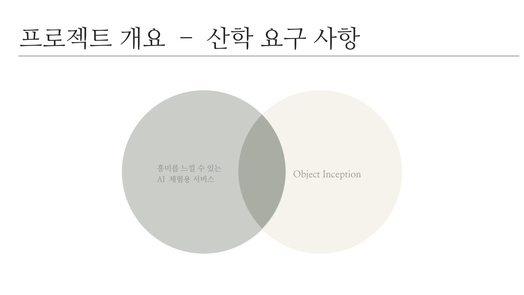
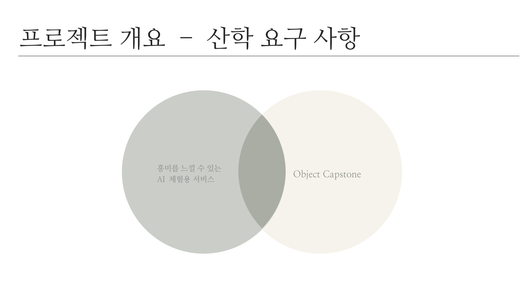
Inception: Inception -> Capstone (342, 174)
